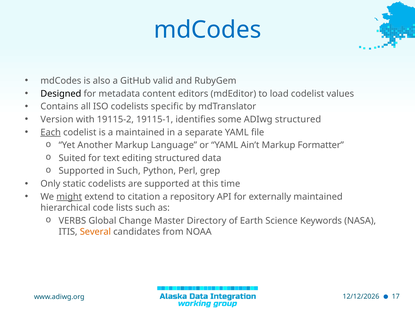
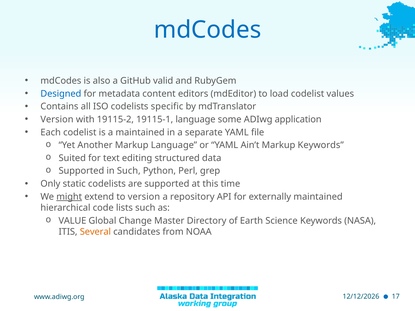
Designed colour: black -> blue (61, 94)
19115-1 identifies: identifies -> language (196, 120)
ADIwg structured: structured -> application (298, 120)
Each underline: present -> none (51, 132)
Markup Formatter: Formatter -> Keywords (321, 145)
to citation: citation -> version (144, 197)
VERBS: VERBS -> VALUE (72, 221)
